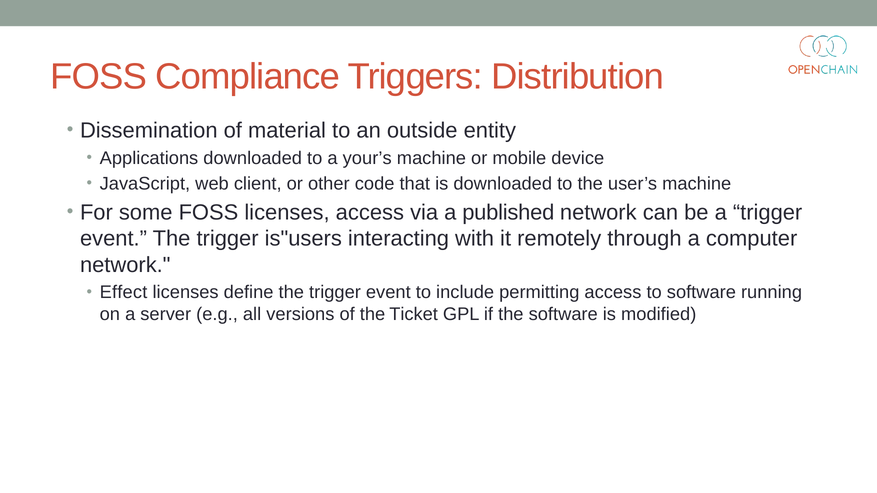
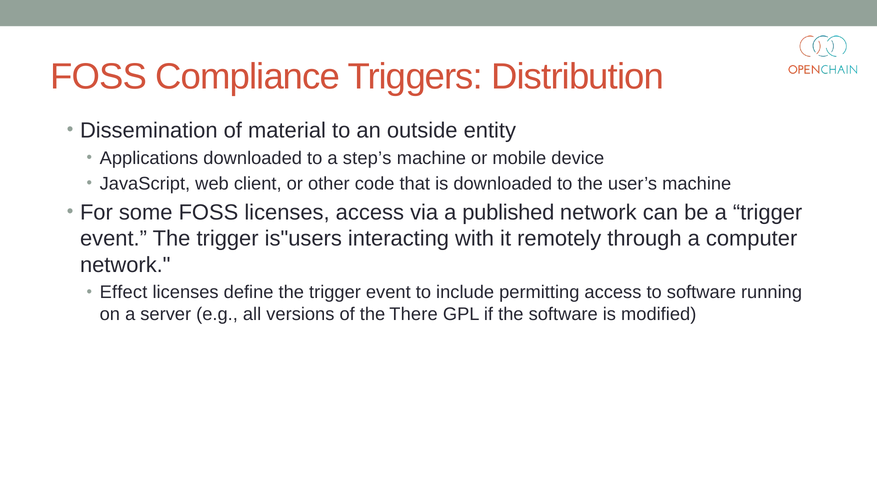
your’s: your’s -> step’s (367, 158)
Ticket: Ticket -> There (414, 315)
